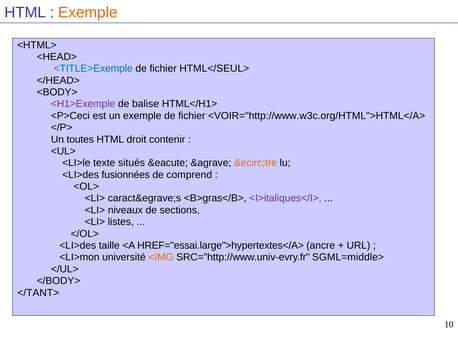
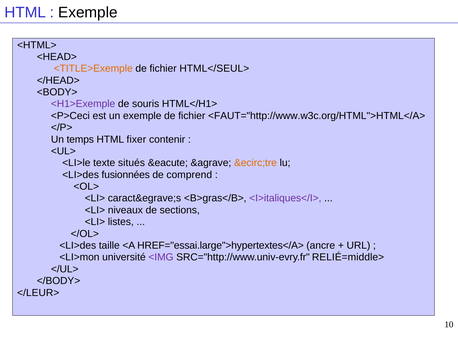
Exemple colour: orange -> black (88, 13)
<TITLE>Exemple colour: blue -> orange (93, 69)
balise: balise -> souris (146, 104)
<VOIR="http://www.w3c.org/HTML">HTML</A>: <VOIR="http://www.w3c.org/HTML">HTML</A> -> <FAUT="http://www.w3c.org/HTML">HTML</A> (317, 116)
toutes: toutes -> temps (80, 140)
droit: droit -> fixer (136, 140)
<IMG colour: orange -> purple (161, 258)
SGML=middle>: SGML=middle> -> RELIÉ=middle> (348, 258)
</TANT>: </TANT> -> </LEUR> (38, 293)
